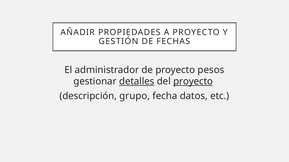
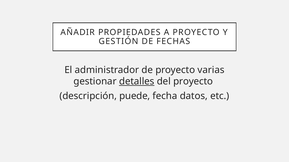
pesos: pesos -> varias (211, 70)
proyecto underline: present -> none (193, 82)
grupo: grupo -> puede (135, 96)
